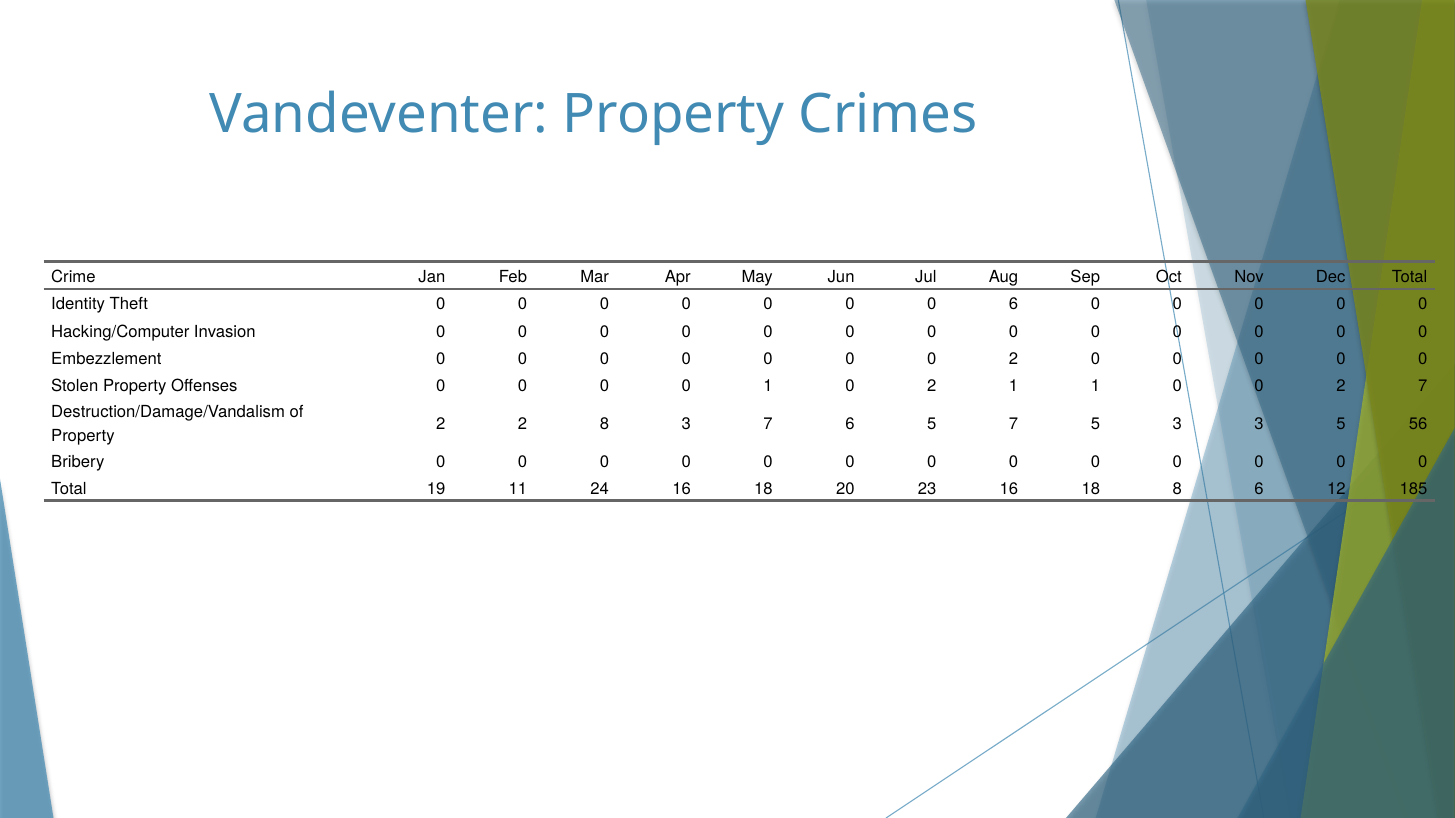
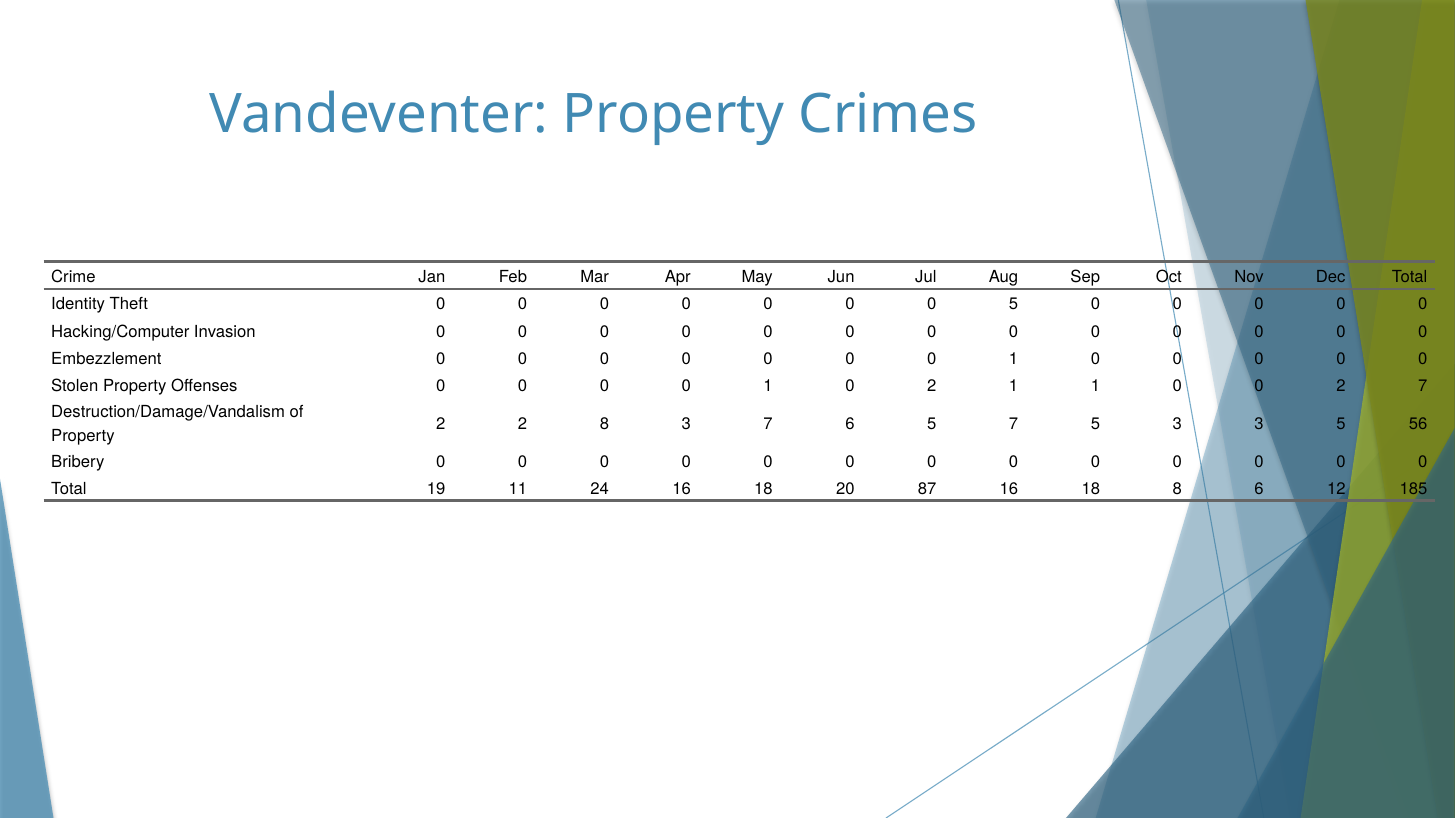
0 6: 6 -> 5 (1014, 305)
2: 2 -> 1 (1014, 359)
23: 23 -> 87 (927, 489)
